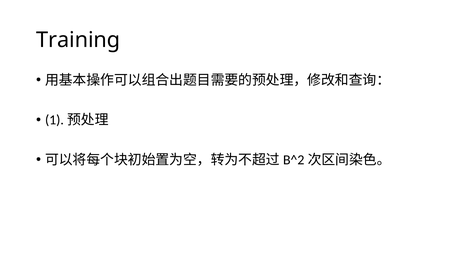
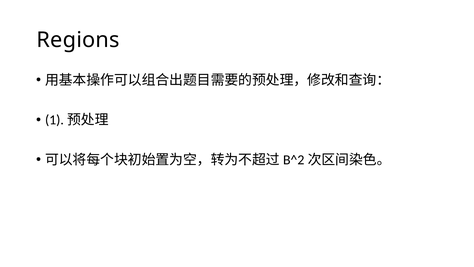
Training: Training -> Regions (78, 40)
